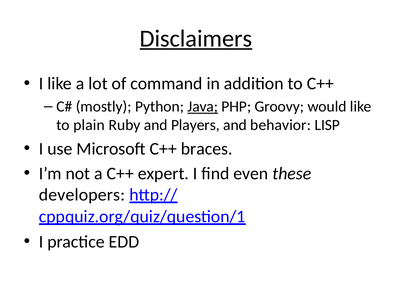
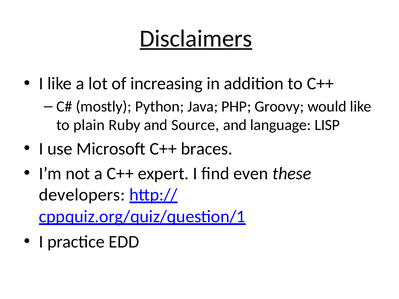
command: command -> increasing (167, 84)
Java underline: present -> none (203, 107)
Players: Players -> Source (195, 125)
behavior: behavior -> language (281, 125)
